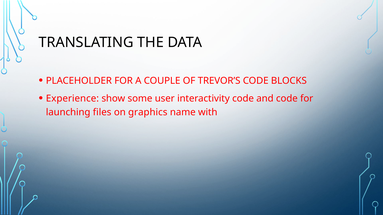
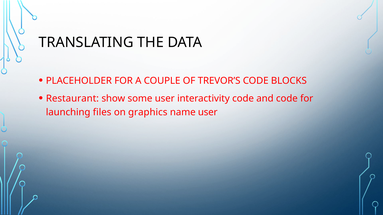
Experience: Experience -> Restaurant (72, 99)
name with: with -> user (208, 112)
